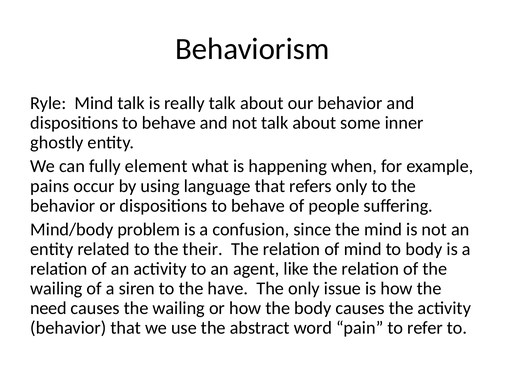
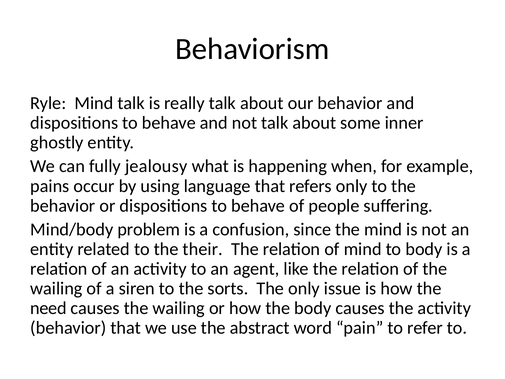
element: element -> jealousy (156, 166)
have: have -> sorts (228, 288)
